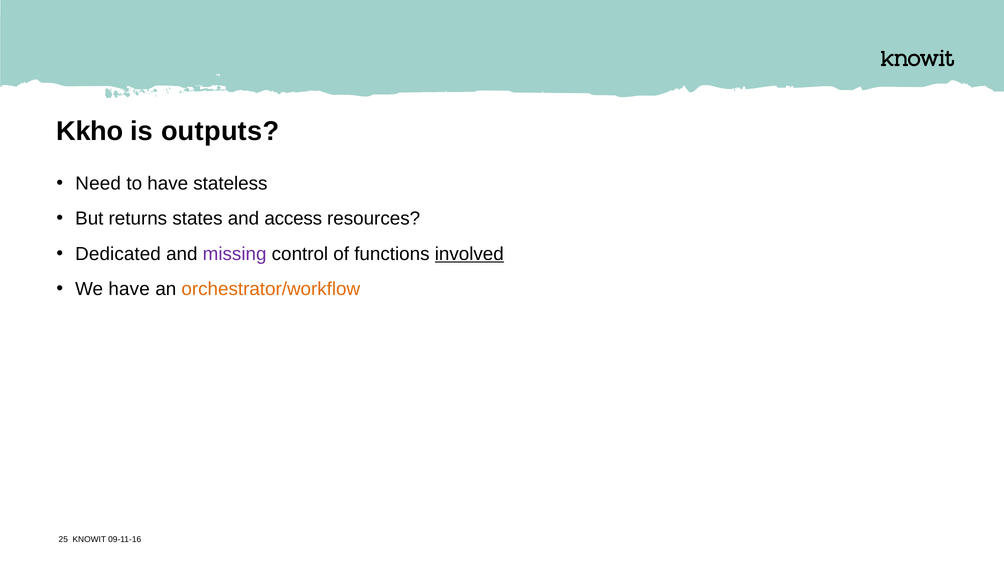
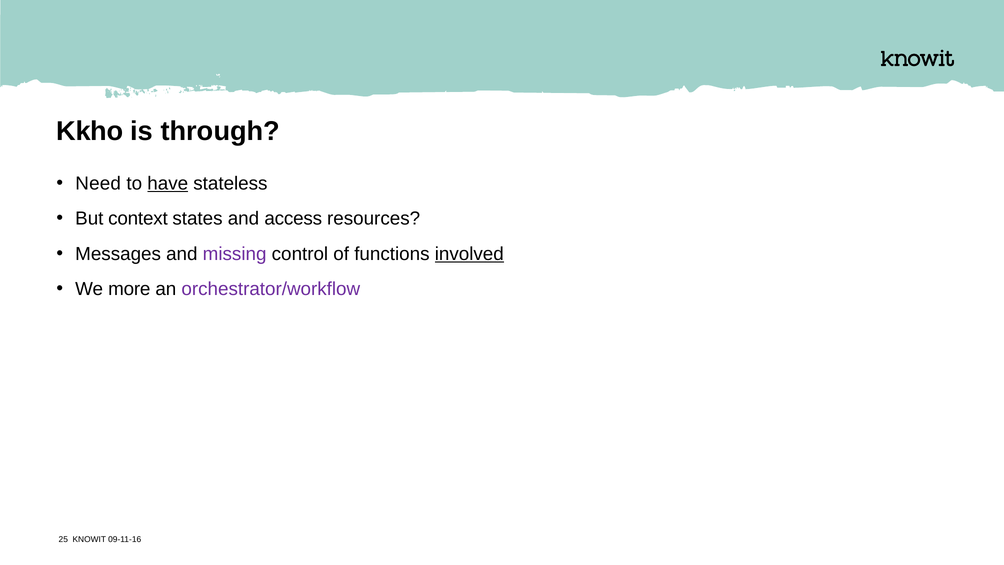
outputs: outputs -> through (220, 131)
have underline: none -> present (168, 183)
returns: returns -> context (138, 219)
Dedicated: Dedicated -> Messages (118, 254)
We have: have -> more (129, 289)
orchestrator/workflow colour: orange -> purple (271, 289)
